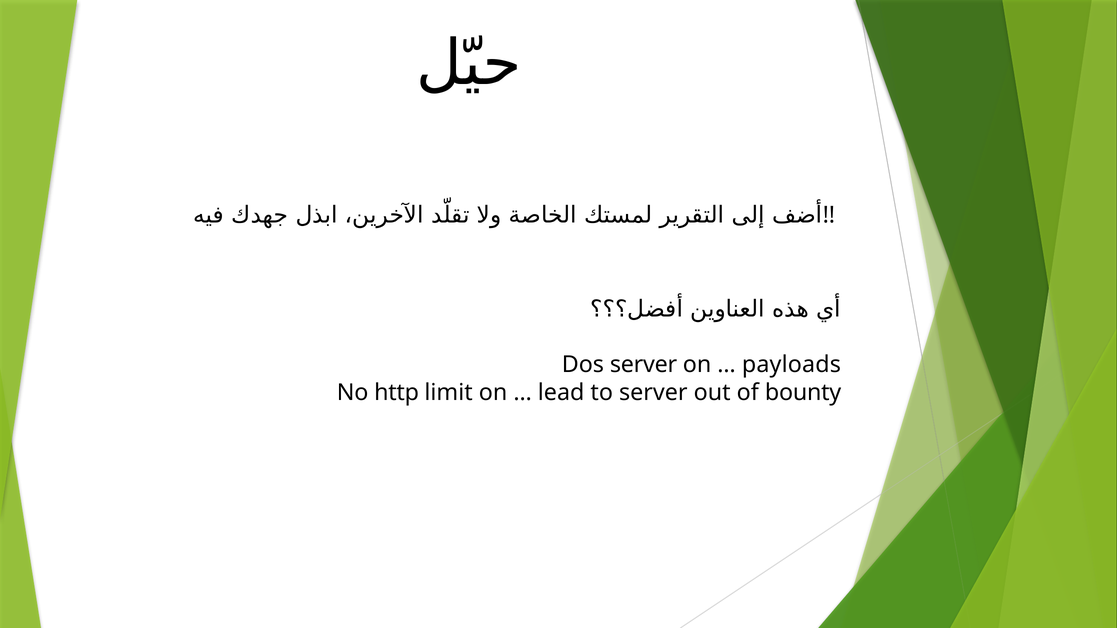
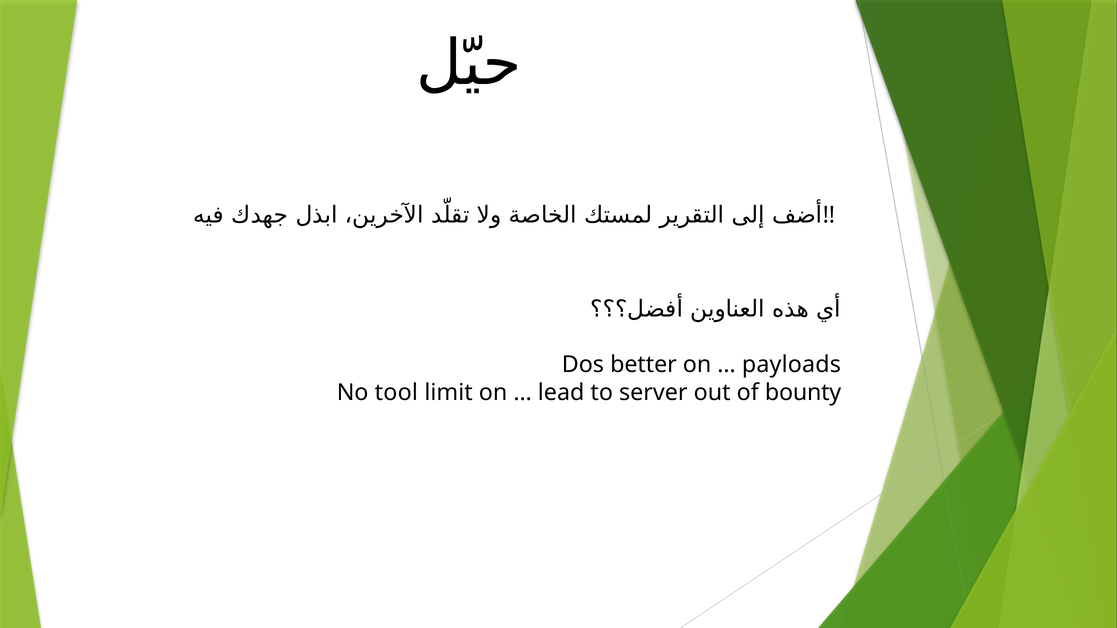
Dos server: server -> better (643, 365)
http: http -> tool (396, 393)
